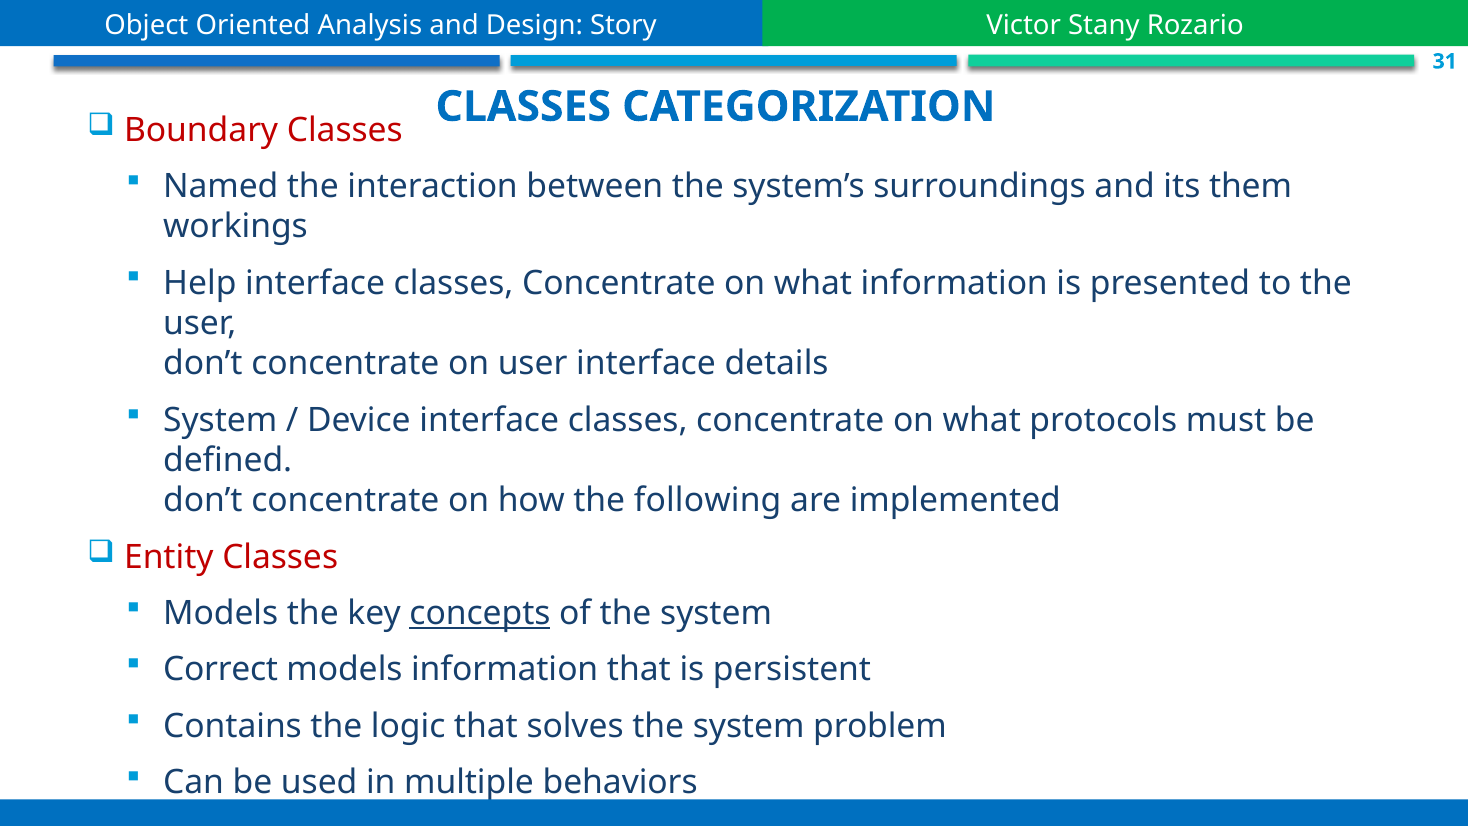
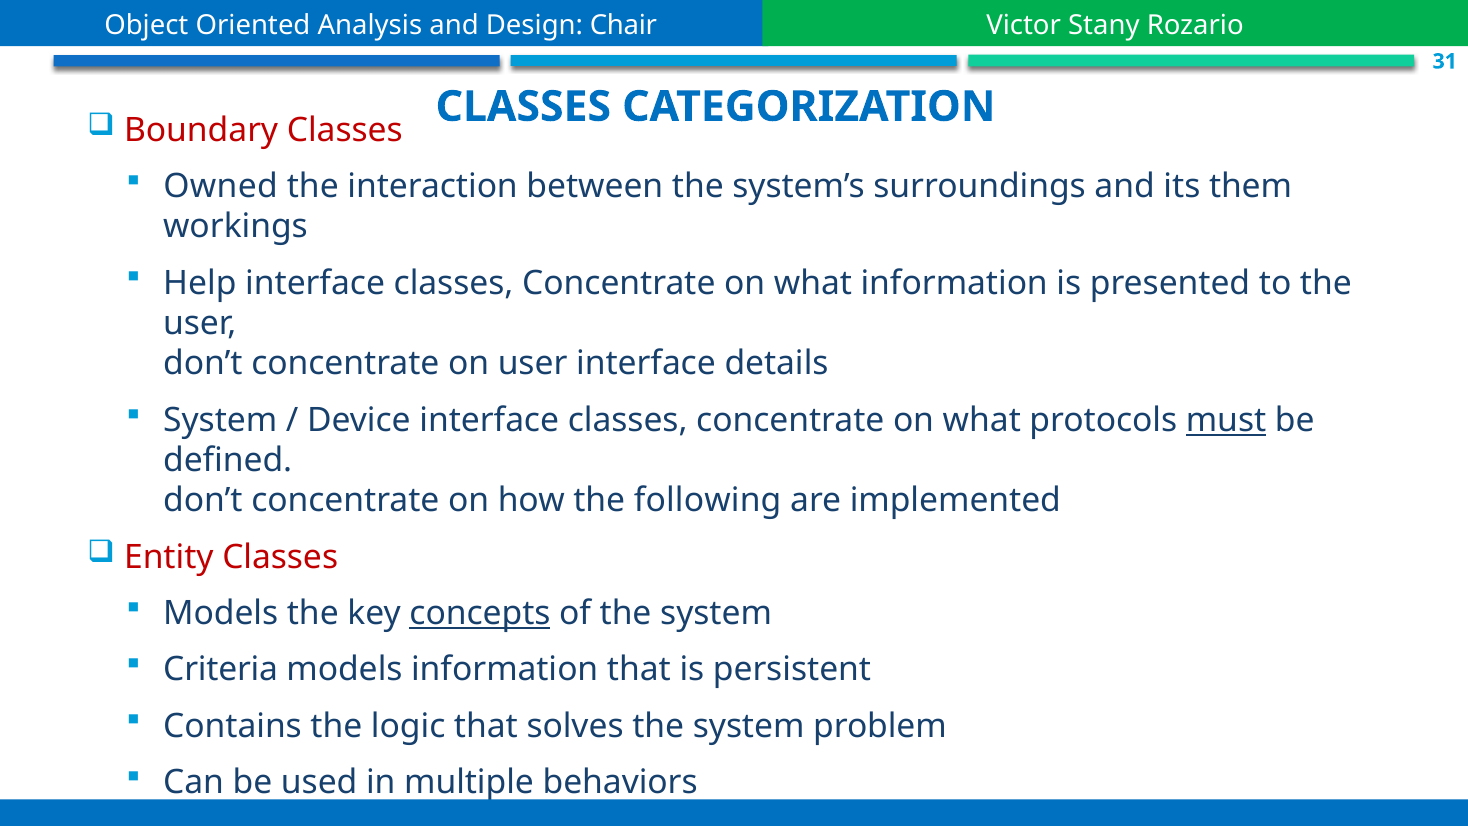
Story: Story -> Chair (623, 25)
Named: Named -> Owned (221, 186)
must underline: none -> present (1226, 420)
Correct: Correct -> Criteria (221, 669)
